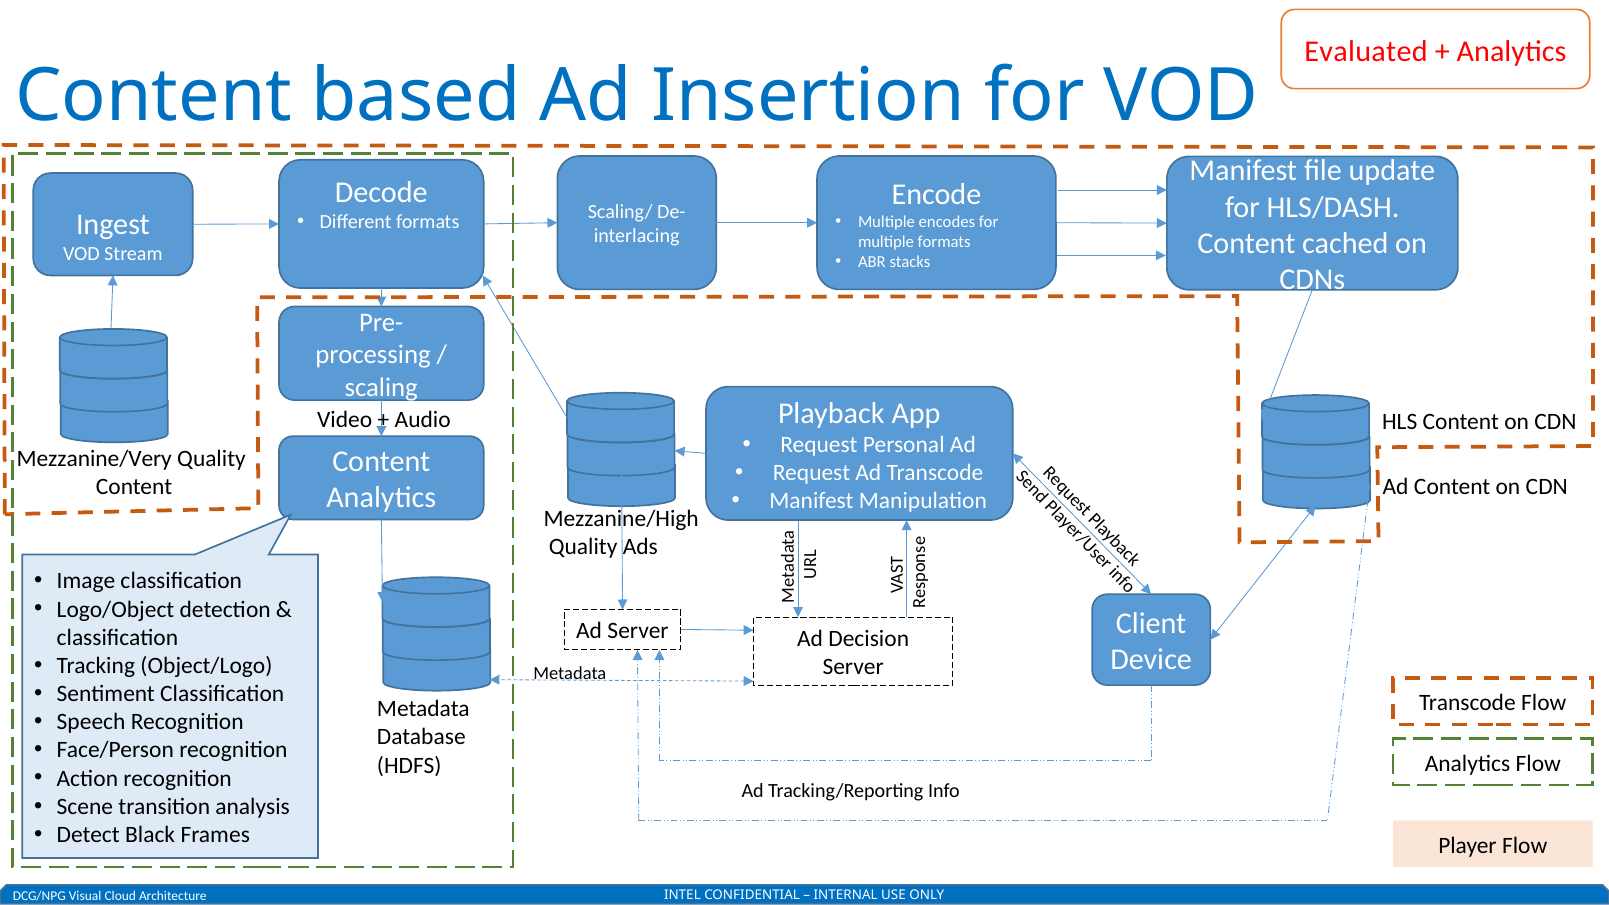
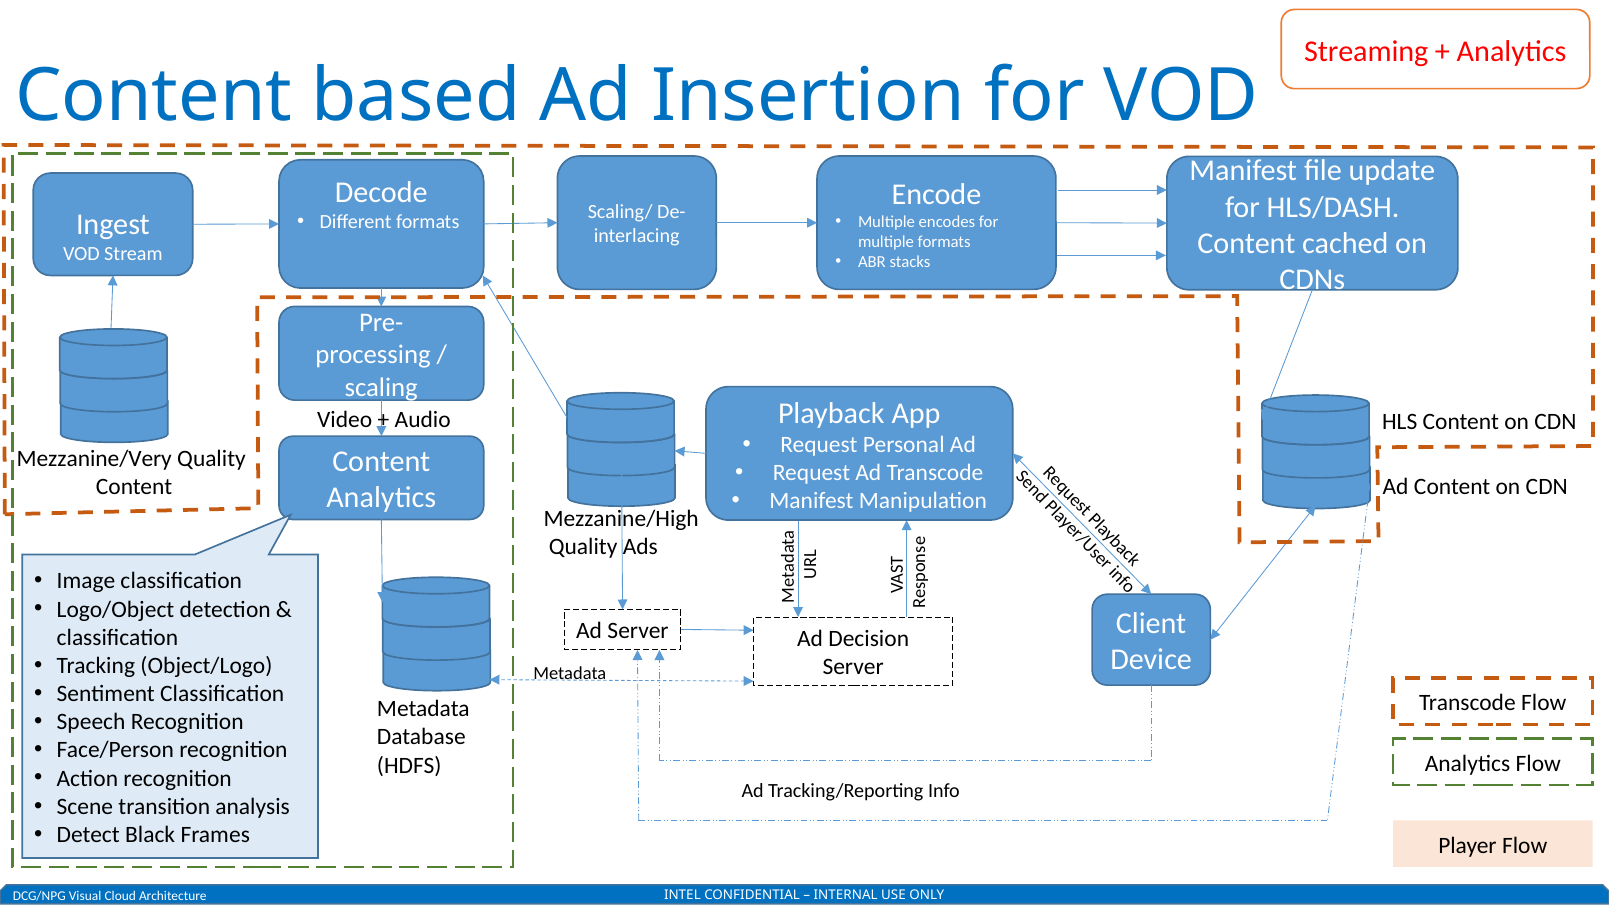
Evaluated: Evaluated -> Streaming (1366, 51)
